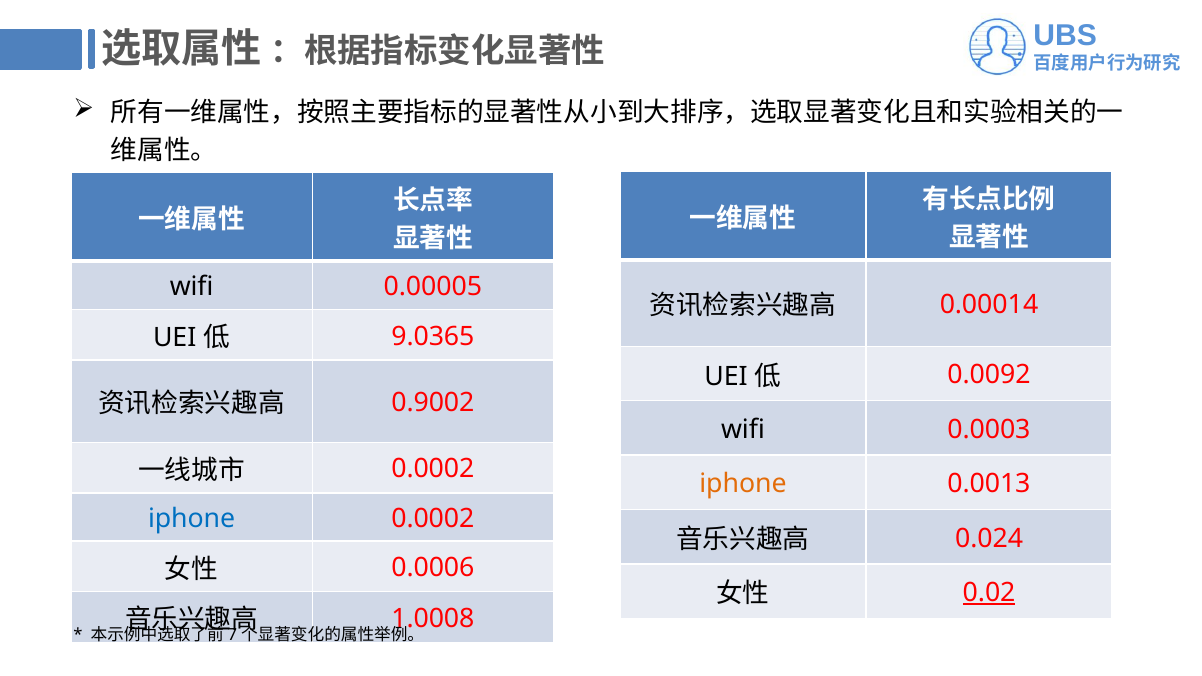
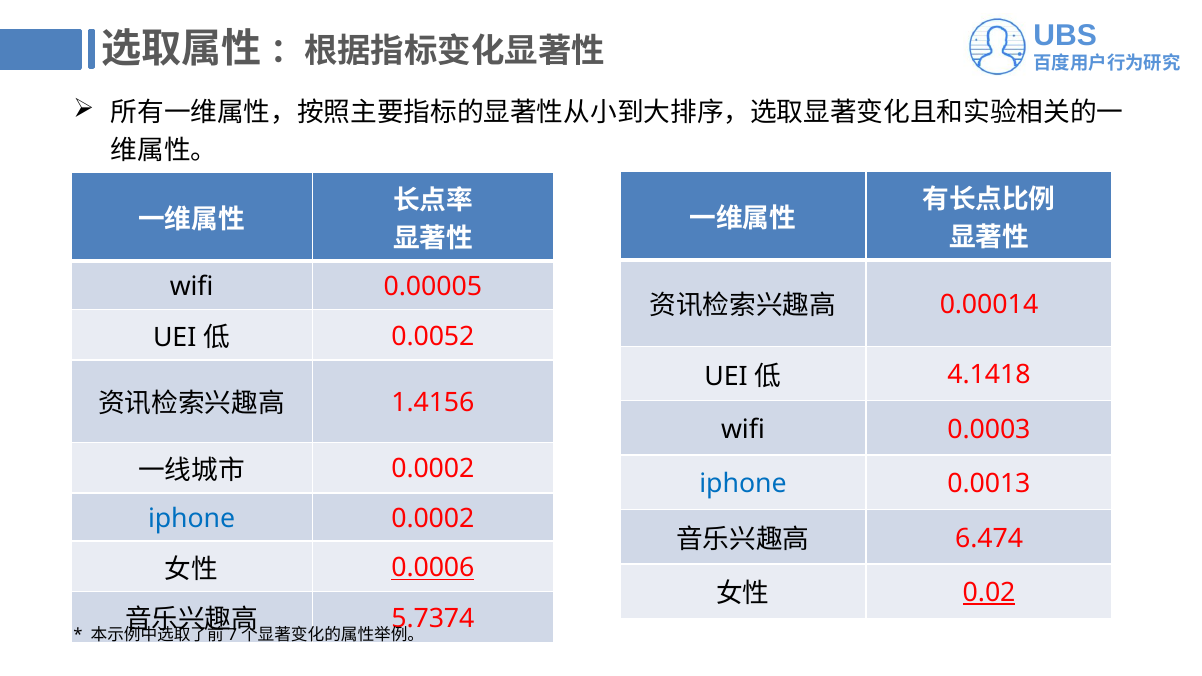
9.0365: 9.0365 -> 0.0052 (433, 336)
0.0092: 0.0092 -> 4.1418 (989, 375)
0.9002: 0.9002 -> 1.4156 (433, 403)
iphone colour: orange -> blue (743, 484)
0.024: 0.024 -> 6.474 (989, 538)
0.0006 underline: none -> present (433, 568)
1.0008: 1.0008 -> 5.7374 (433, 619)
